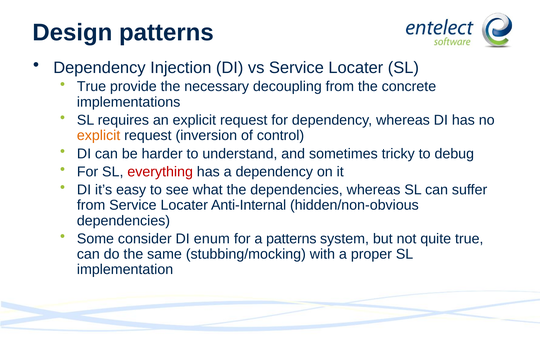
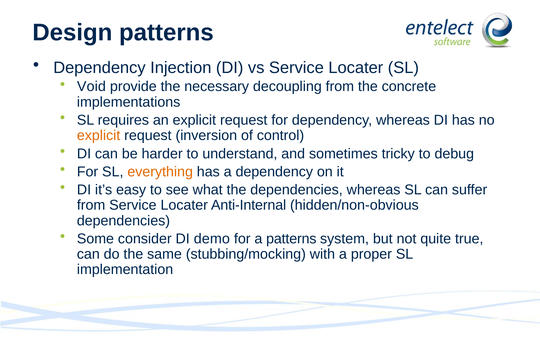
True: True -> Void (91, 86)
everything colour: red -> orange (160, 171)
enum: enum -> demo (212, 238)
